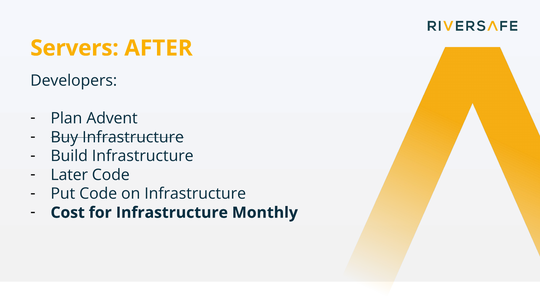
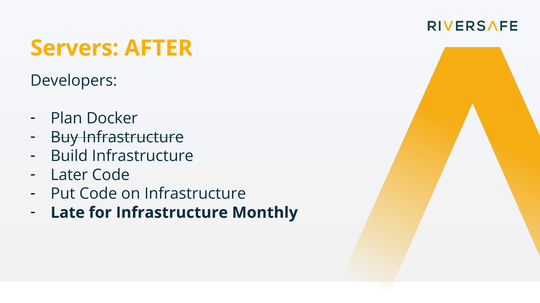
Advent: Advent -> Docker (112, 119)
Cost: Cost -> Late (68, 213)
